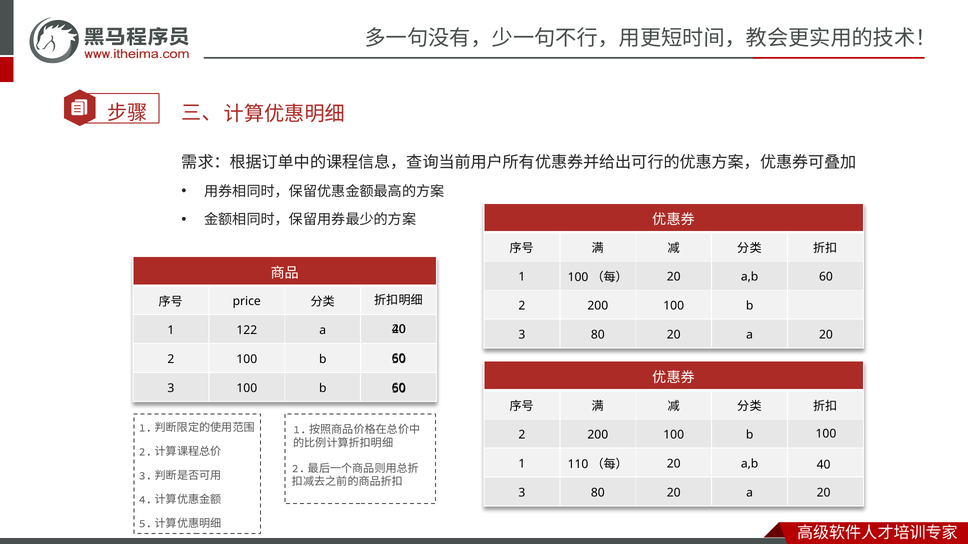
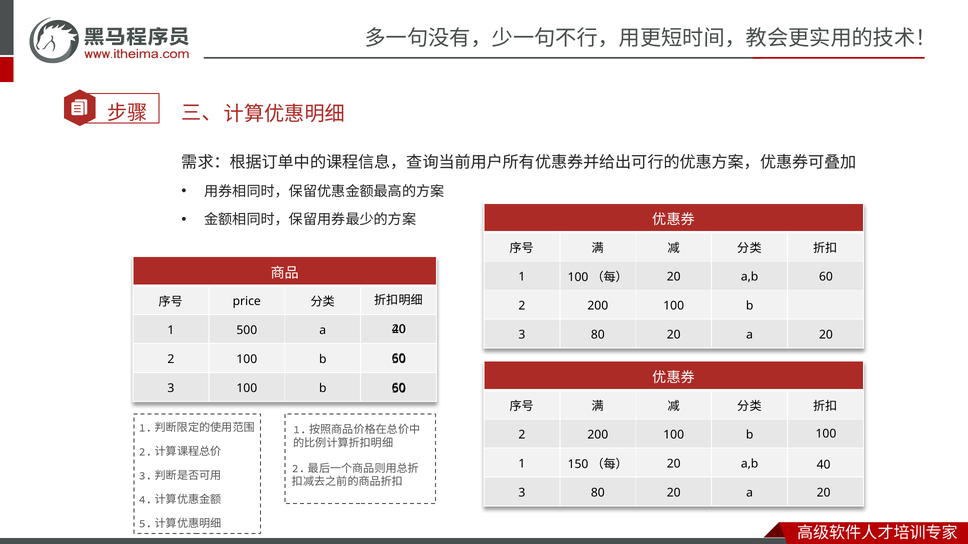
122: 122 -> 500 (247, 330)
110: 110 -> 150 (578, 465)
